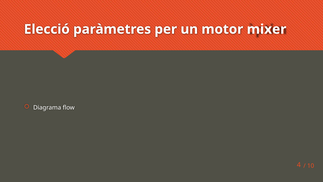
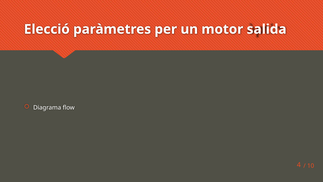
mixer: mixer -> salida (267, 29)
